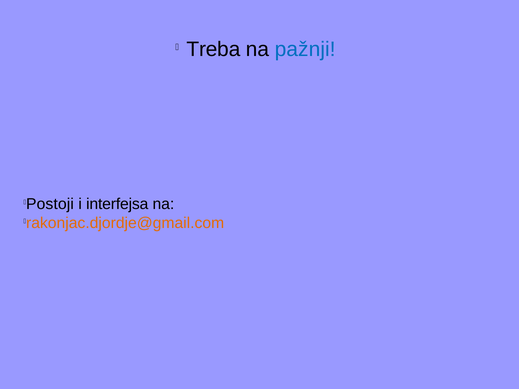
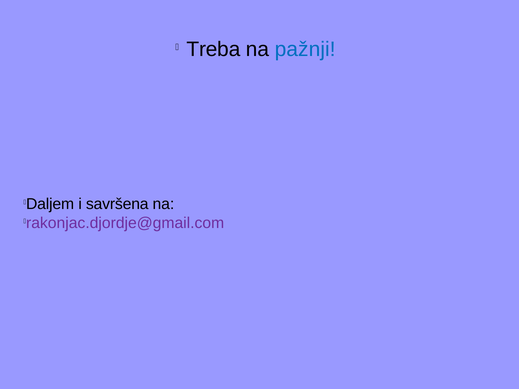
Postoji: Postoji -> Daljem (50, 204)
interfejsa: interfejsa -> savršena (117, 204)
rakonjac.djordje@gmail.com colour: orange -> purple (125, 223)
